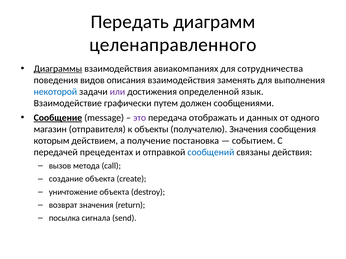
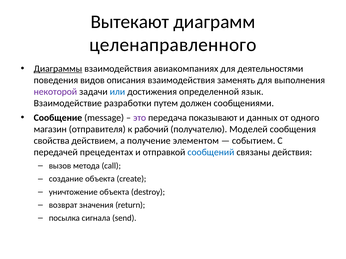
Передать: Передать -> Вытекают (130, 22)
сотрудничества: сотрудничества -> деятельностями (270, 69)
некоторой colour: blue -> purple (55, 92)
или colour: purple -> blue (117, 92)
графически: графически -> разработки (128, 103)
Сообщение underline: present -> none (58, 118)
отображать: отображать -> показывают (213, 118)
объекты: объекты -> рабочий (151, 129)
получателю Значения: Значения -> Моделей (248, 129)
которым: которым -> свойства (52, 141)
постановка: постановка -> элементом (196, 141)
